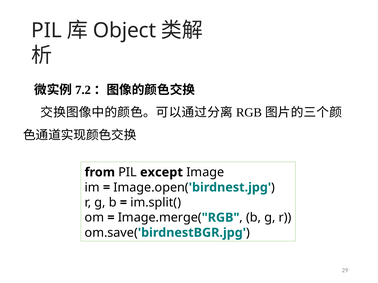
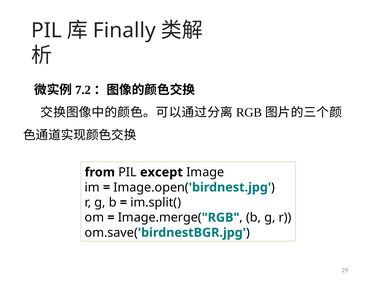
Object: Object -> Finally (124, 30)
